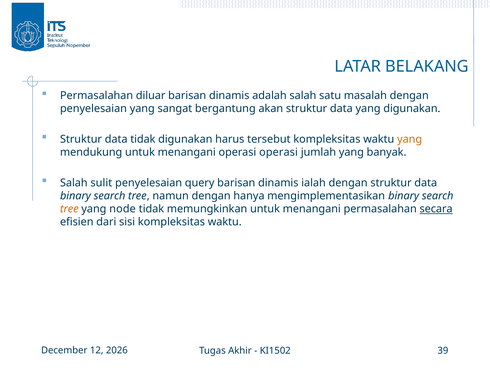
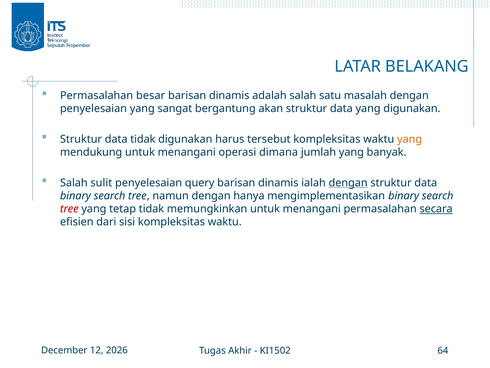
diluar: diluar -> besar (151, 95)
operasi operasi: operasi -> dimana (279, 152)
dengan underline: none -> present (348, 183)
tree colour: orange -> red (69, 209)
node: node -> tetap (123, 209)
39: 39 -> 64 (443, 350)
